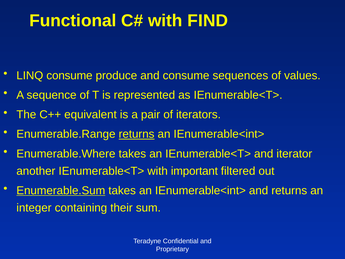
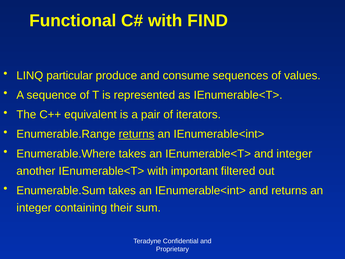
LINQ consume: consume -> particular (69, 75)
and iterator: iterator -> integer (294, 154)
Enumerable.Sum underline: present -> none (61, 190)
